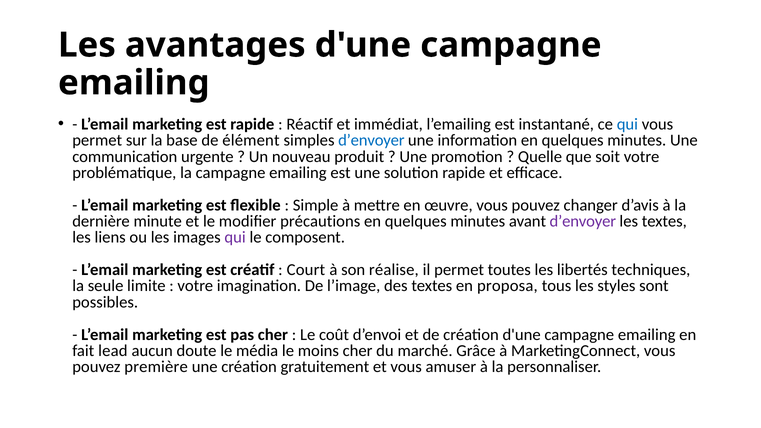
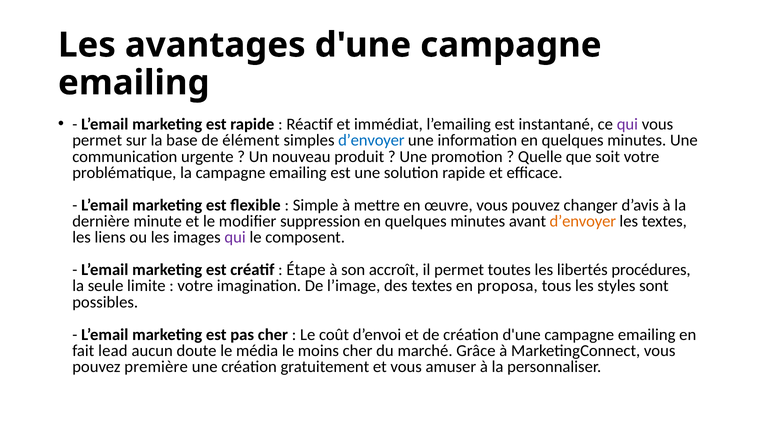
qui colour: blue -> purple (627, 124)
précautions: précautions -> suppression (320, 221)
d’envoyer colour: purple -> orange (583, 221)
Court: Court -> Étape (306, 270)
réalise: réalise -> accroît (394, 270)
techniques: techniques -> procédures (651, 270)
